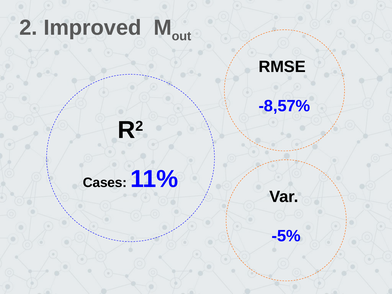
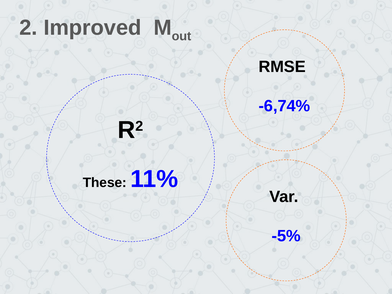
-8,57%: -8,57% -> -6,74% (284, 106)
Cases: Cases -> These (105, 183)
